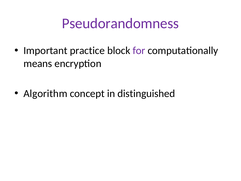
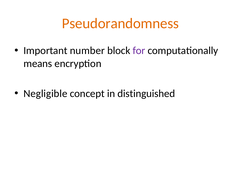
Pseudorandomness colour: purple -> orange (120, 23)
practice: practice -> number (87, 51)
Algorithm: Algorithm -> Negligible (45, 93)
